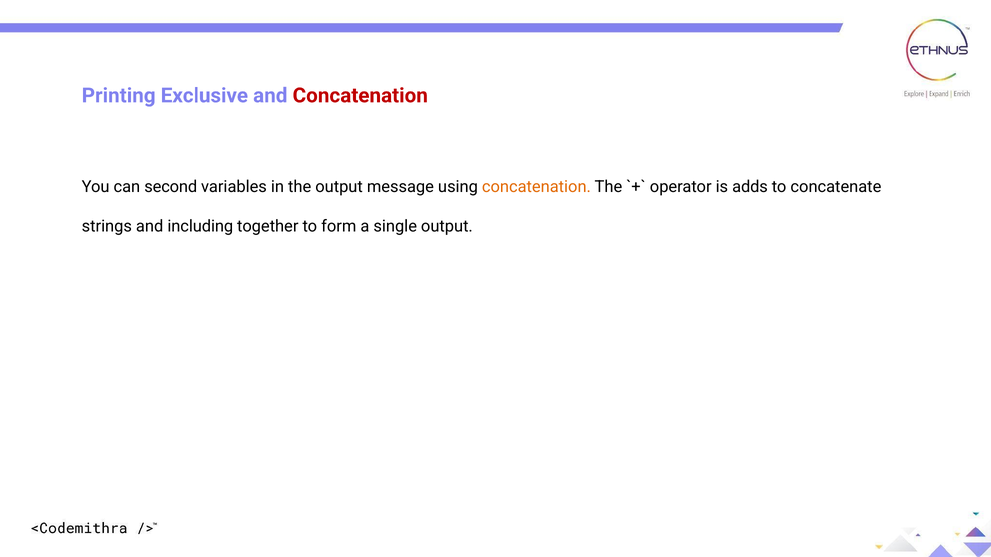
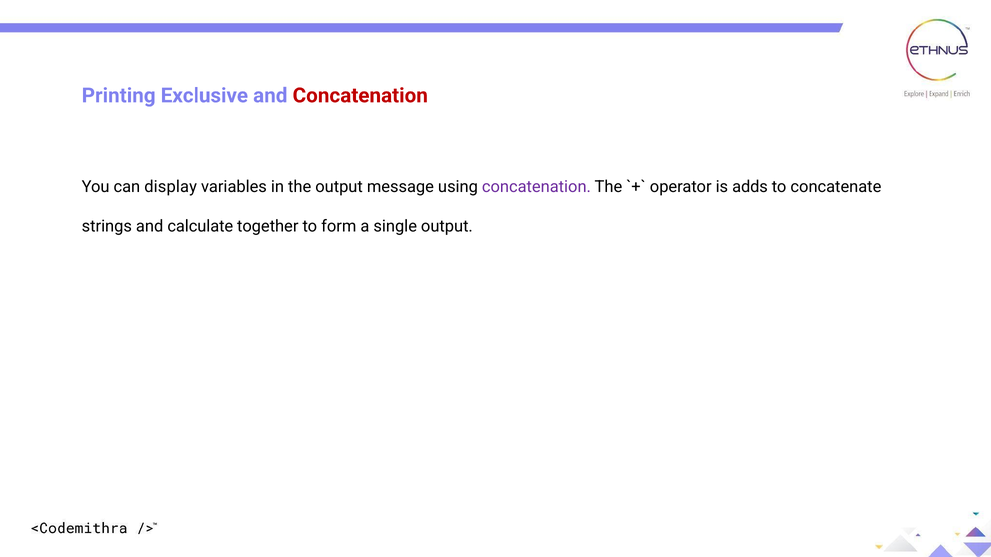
second: second -> display (171, 187)
concatenation colour: orange -> purple (536, 187)
including: including -> calculate (200, 227)
